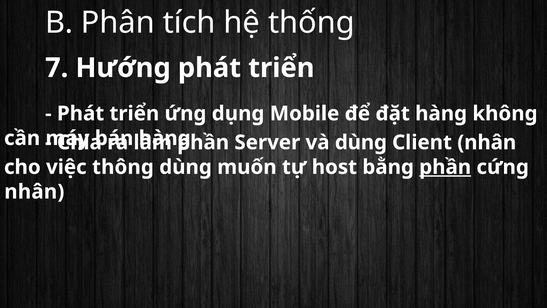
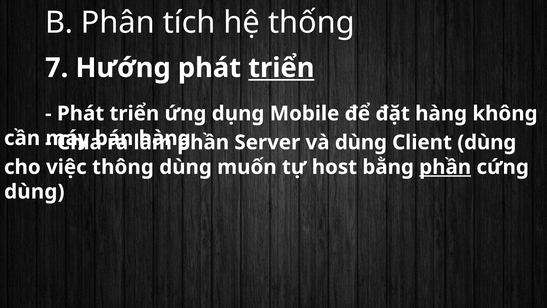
triển underline: none -> present (281, 68)
Client nhân: nhân -> dùng (487, 142)
nhân: nhân -> dùng (34, 192)
